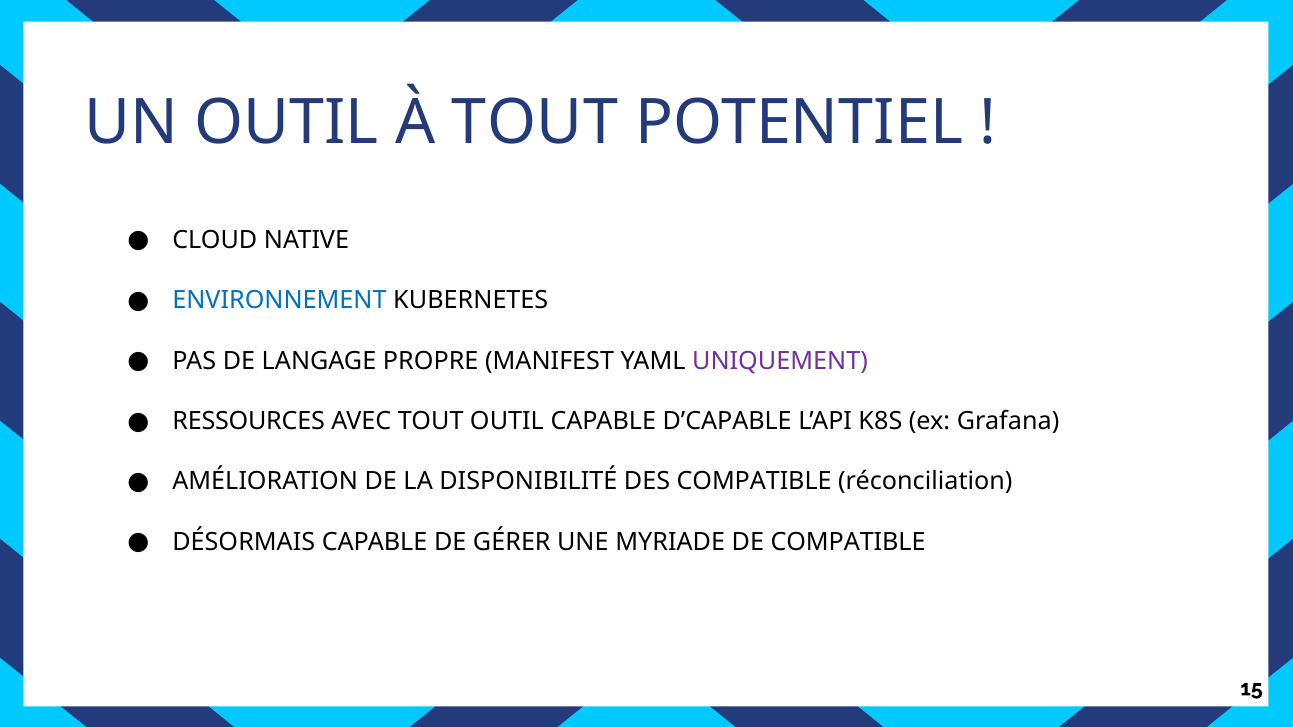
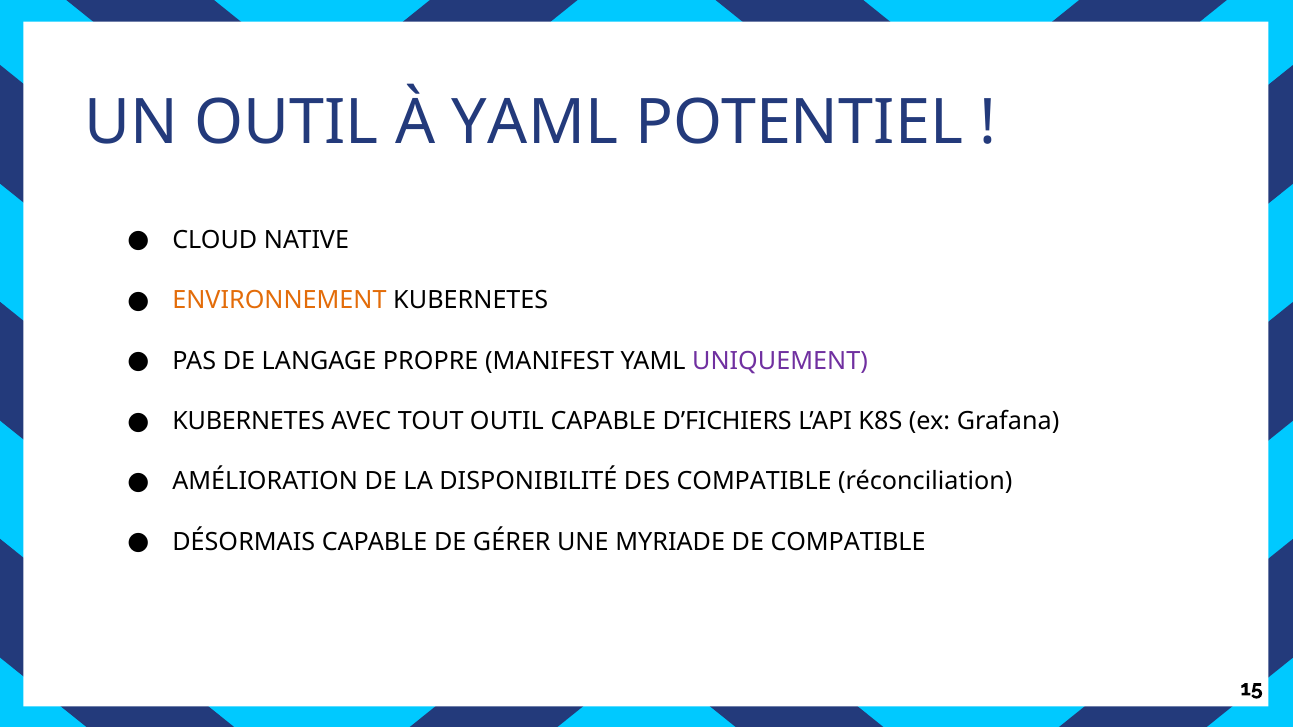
À TOUT: TOUT -> YAML (535, 123)
ENVIRONNEMENT colour: blue -> orange (279, 301)
RESSOURCES: RESSOURCES -> KUBERNETES (249, 421)
D’CAPABLE: D’CAPABLE -> D’FICHIERS (727, 421)
